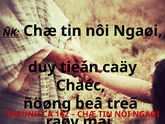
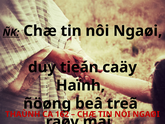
Chaéc: Chaéc -> Haïnh (81, 85)
